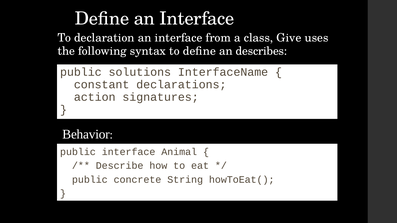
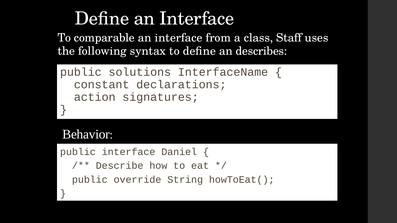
declaration: declaration -> comparable (104, 38)
Give: Give -> Staff (289, 38)
Animal: Animal -> Daniel (179, 152)
concrete: concrete -> override (137, 180)
